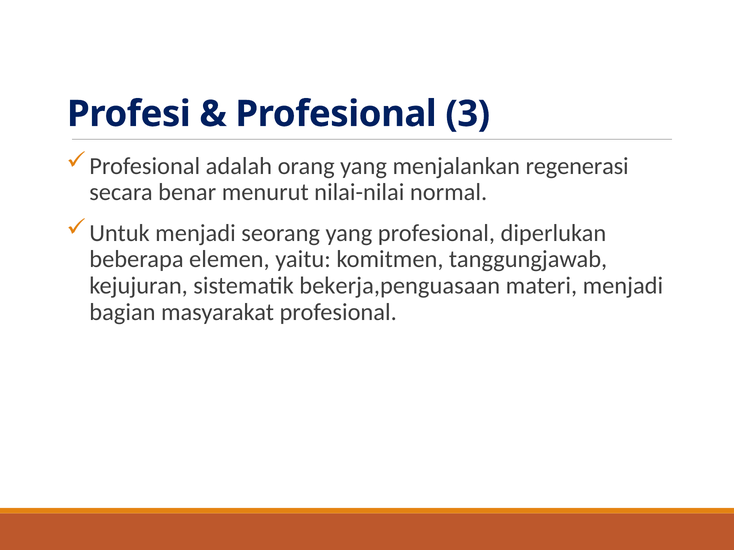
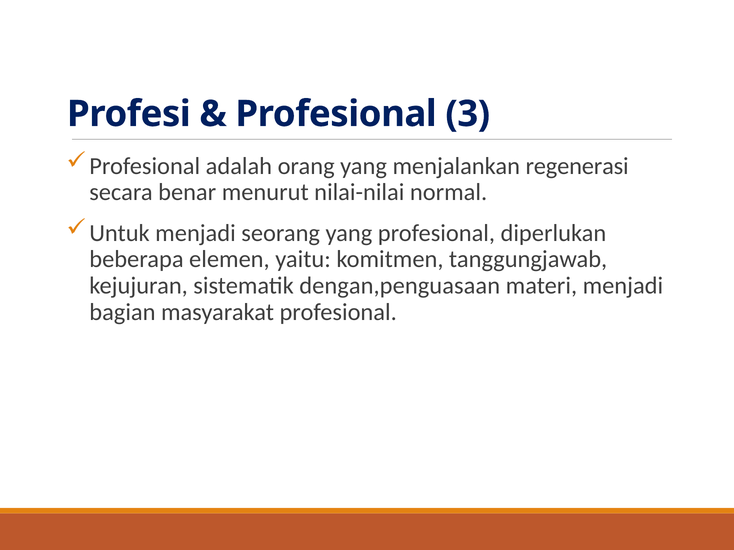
bekerja,penguasaan: bekerja,penguasaan -> dengan,penguasaan (400, 286)
